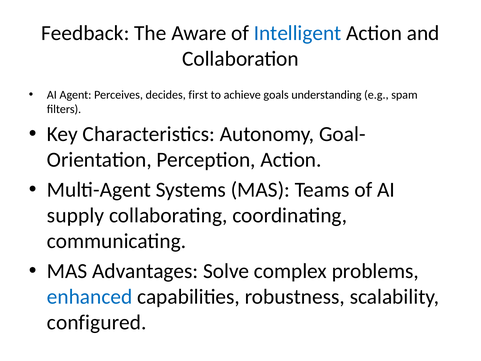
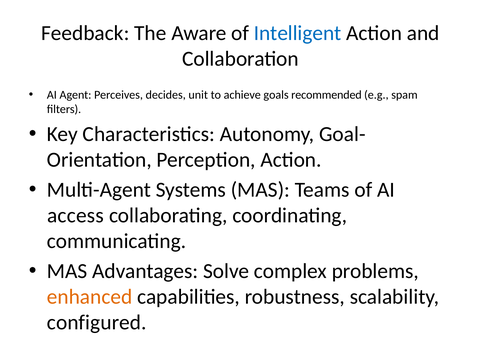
first: first -> unit (198, 95)
understanding: understanding -> recommended (326, 95)
supply: supply -> access (75, 215)
enhanced colour: blue -> orange (90, 297)
